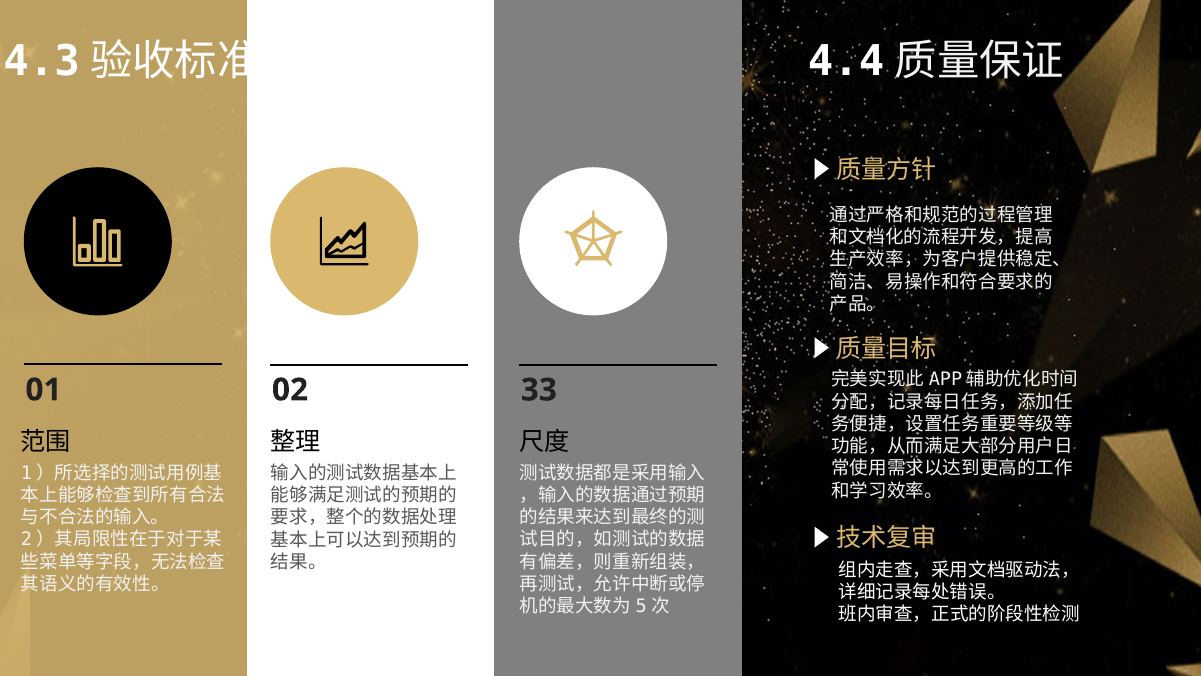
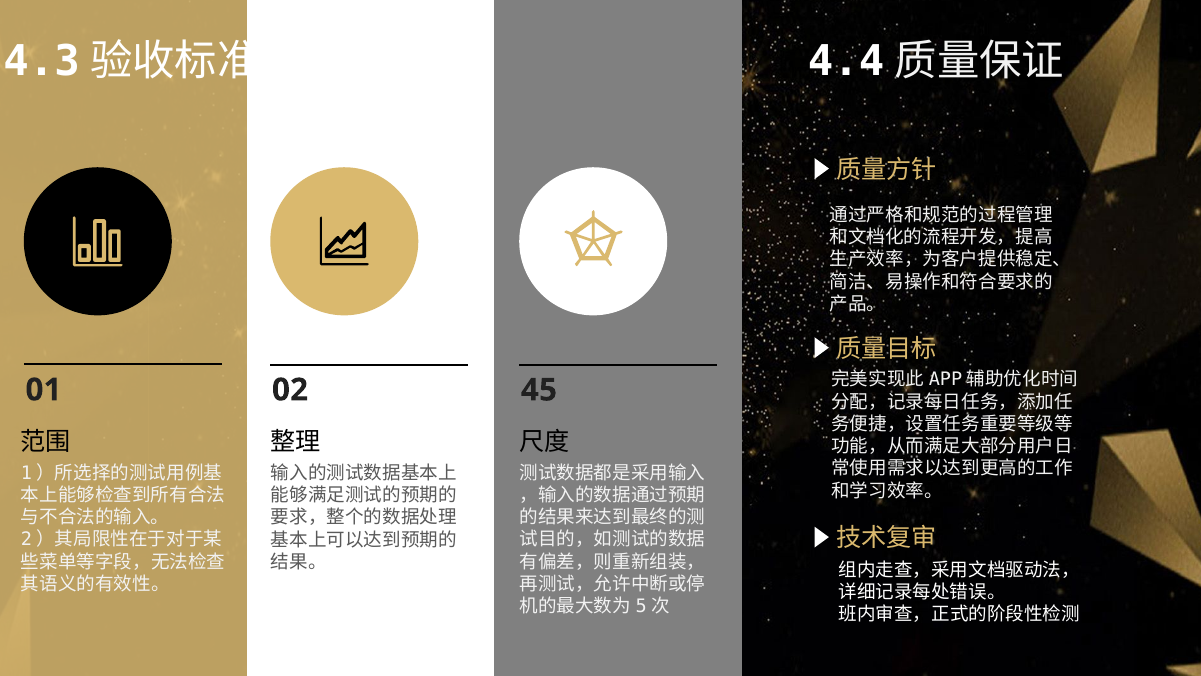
33: 33 -> 45 (539, 390)
